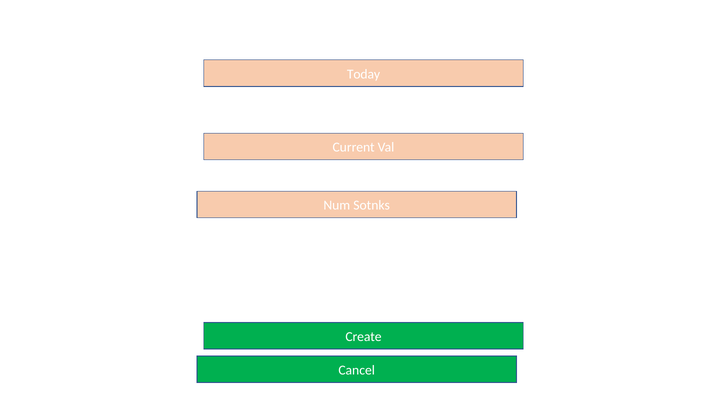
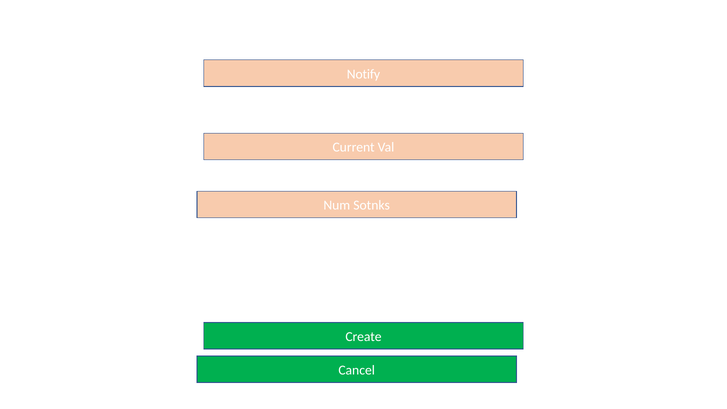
Today: Today -> Notify (364, 74)
